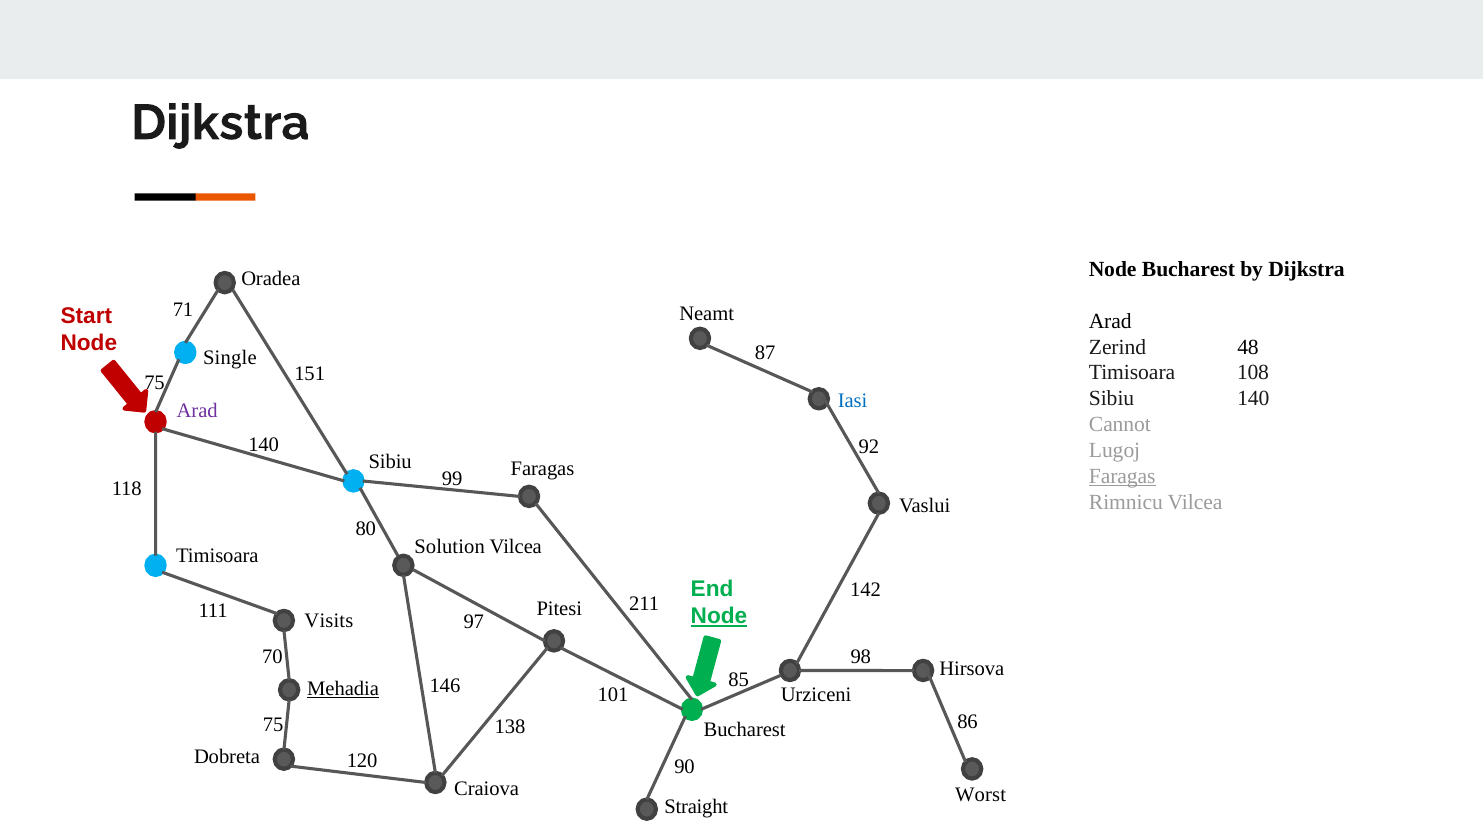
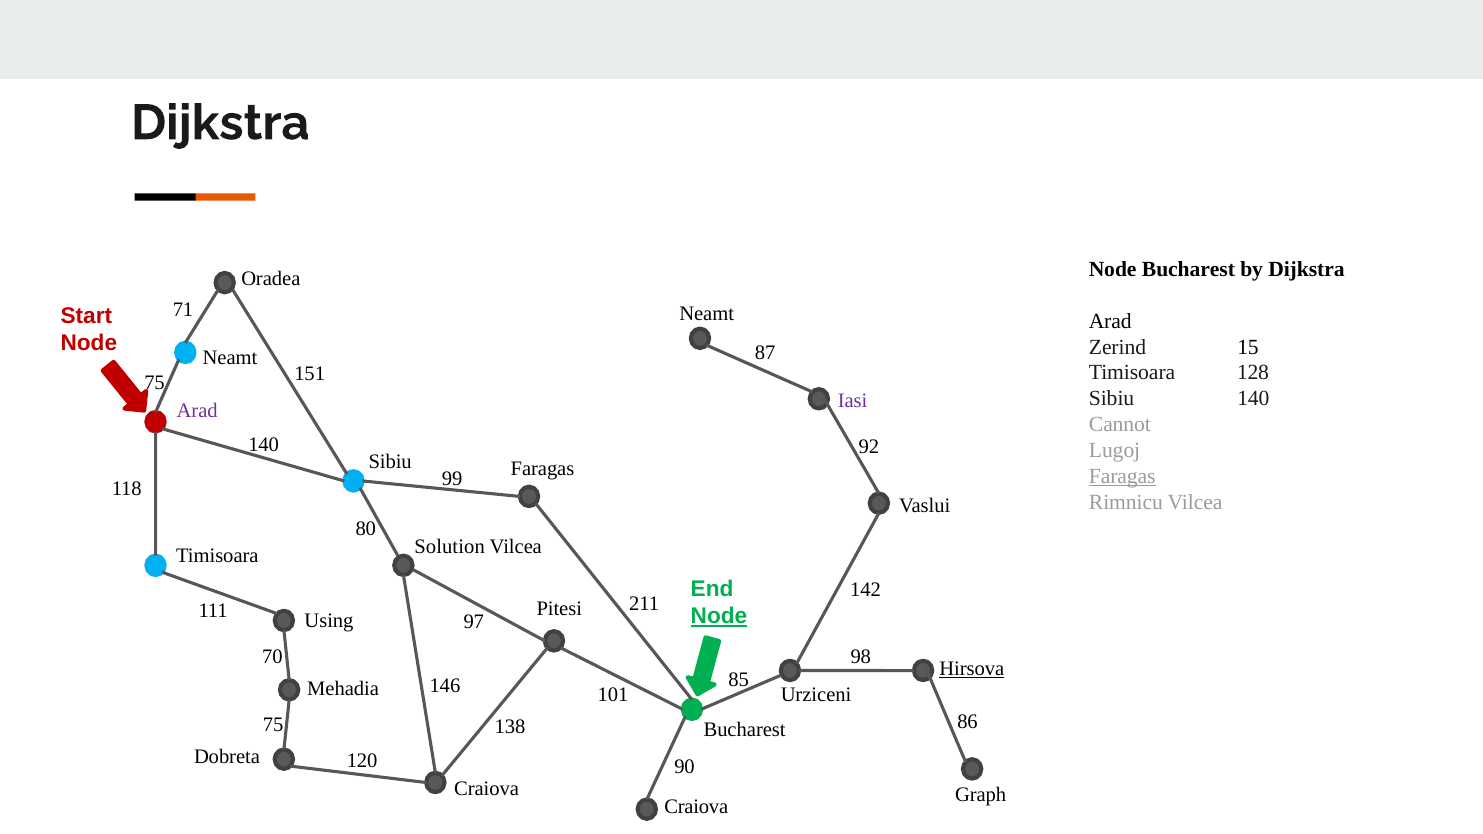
48: 48 -> 15 (1248, 347)
Single: Single -> Neamt (230, 357)
108: 108 -> 128 (1253, 373)
Iasi colour: blue -> purple (853, 400)
Visits: Visits -> Using (329, 621)
Hirsova underline: none -> present (972, 669)
Mehadia underline: present -> none (343, 689)
Worst: Worst -> Graph (981, 794)
Straight: Straight -> Craiova (696, 807)
